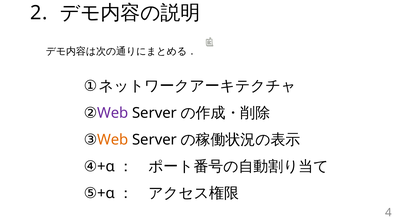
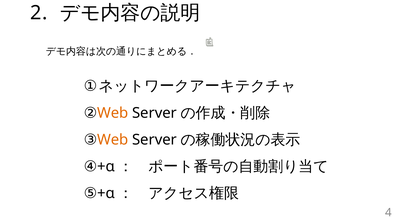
Web colour: purple -> orange (113, 113)
